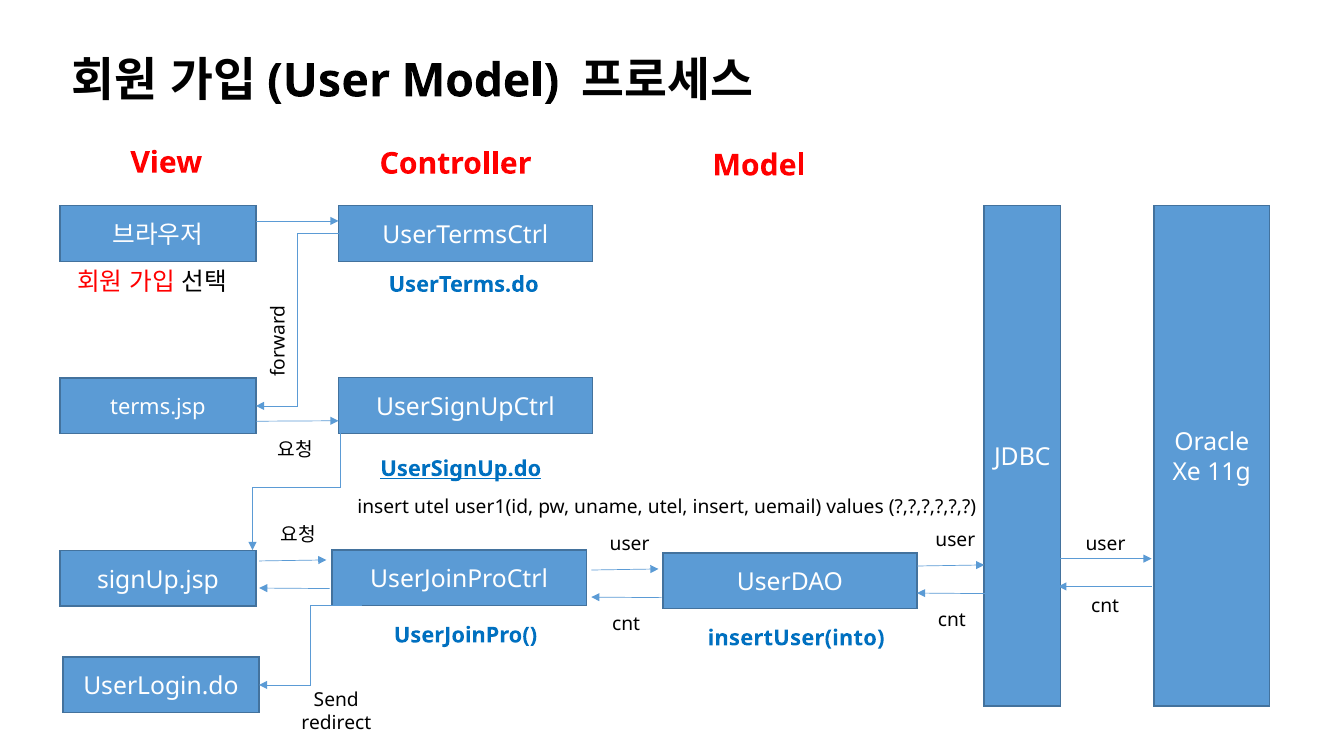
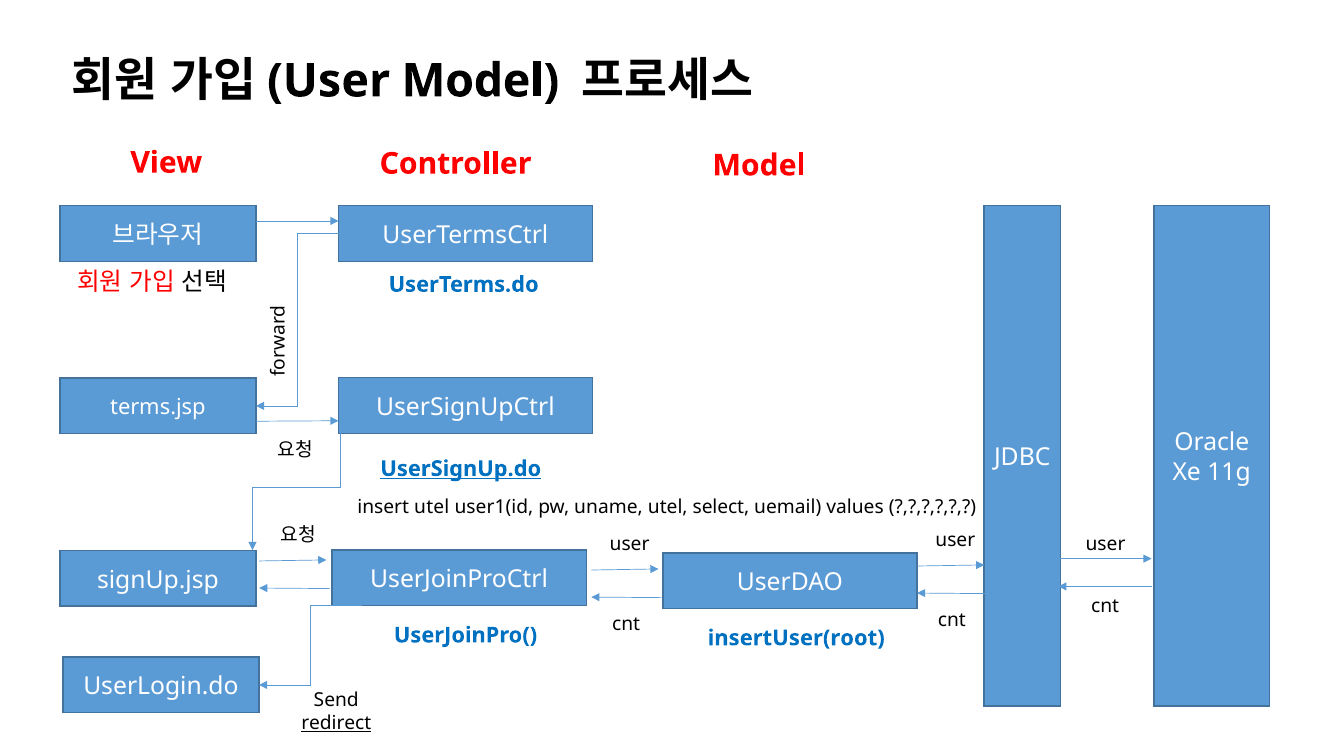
utel insert: insert -> select (721, 507)
insertUser(into: insertUser(into -> insertUser(root (796, 638)
redirect underline: none -> present (336, 723)
